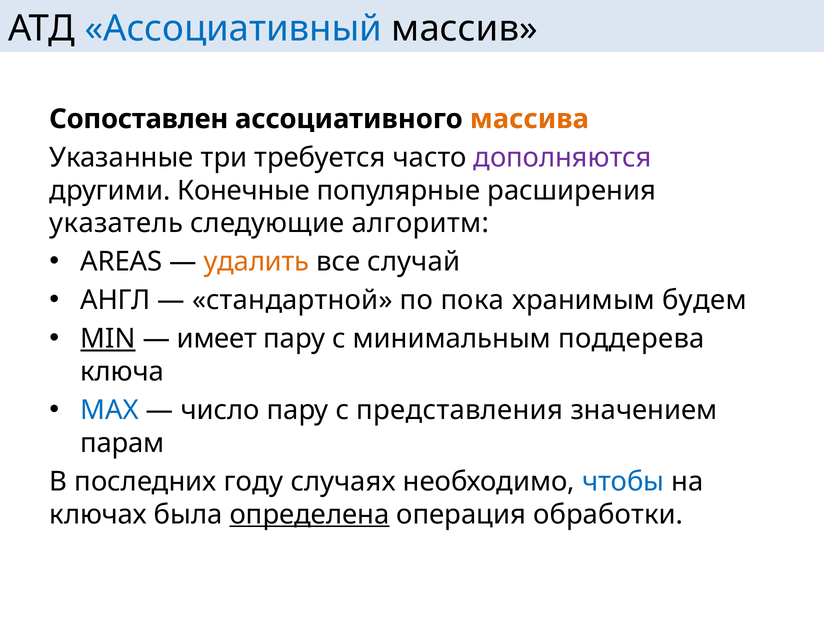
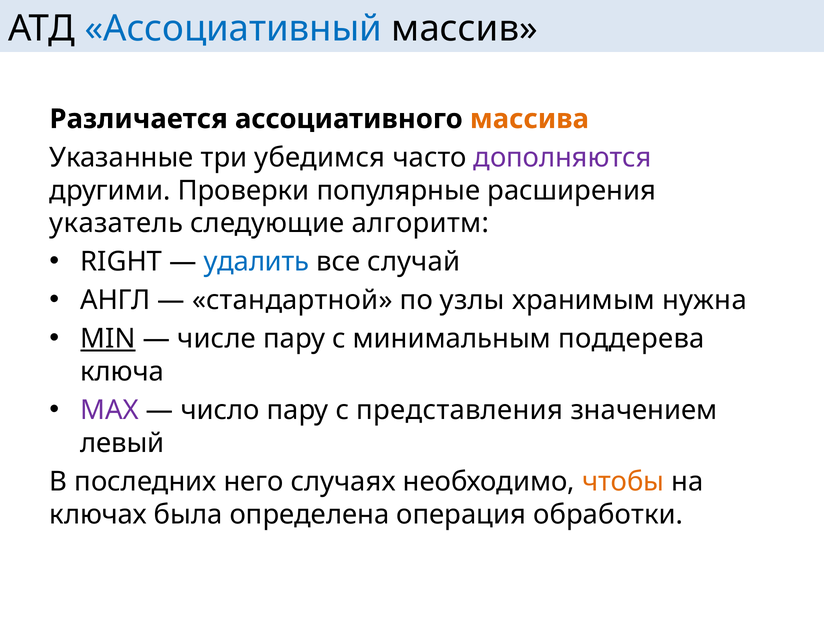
Сопоставлен: Сопоставлен -> Различается (139, 119)
требуется: требуется -> убедимся (320, 157)
Конечные: Конечные -> Проверки (244, 190)
AREAS: AREAS -> RIGHT (121, 262)
удалить colour: orange -> blue (257, 262)
пока: пока -> узлы (472, 300)
будем: будем -> нужна (704, 300)
имеет: имеет -> числе (217, 339)
MAX colour: blue -> purple (110, 410)
парам: парам -> левый (122, 443)
году: году -> него (254, 482)
чтобы colour: blue -> orange (623, 482)
определена underline: present -> none (309, 514)
